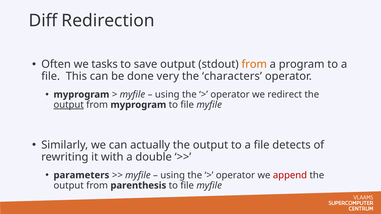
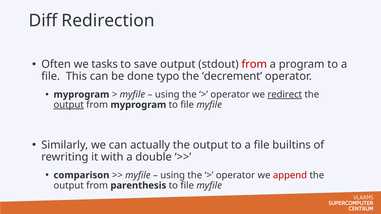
from colour: orange -> red (254, 64)
very: very -> typo (168, 76)
characters: characters -> decrement (232, 76)
redirect underline: none -> present (285, 95)
detects: detects -> builtins (292, 145)
parameters: parameters -> comparison (81, 175)
